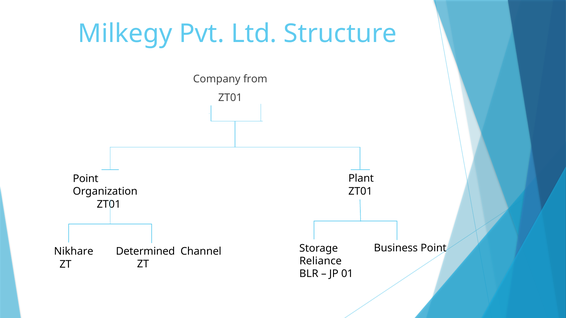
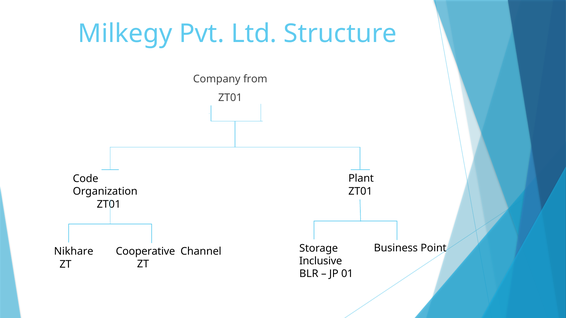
Point: Point -> Code (86, 179)
Determined: Determined -> Cooperative (145, 251)
Reliance: Reliance -> Inclusive (321, 261)
